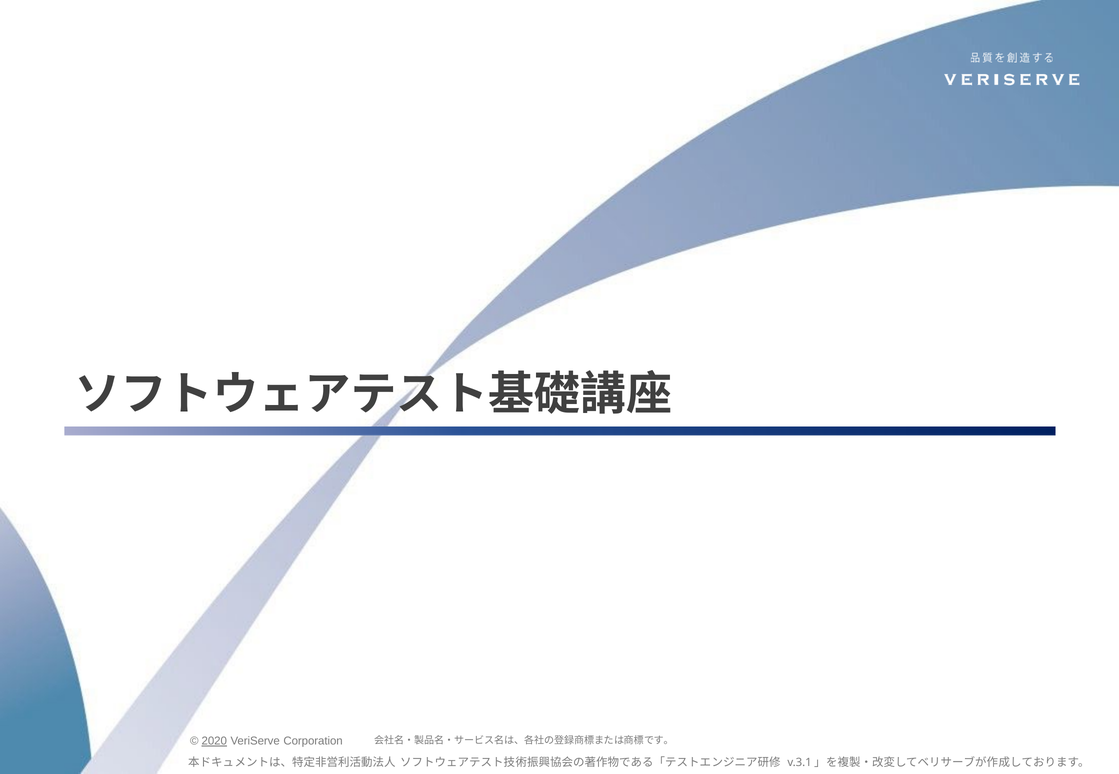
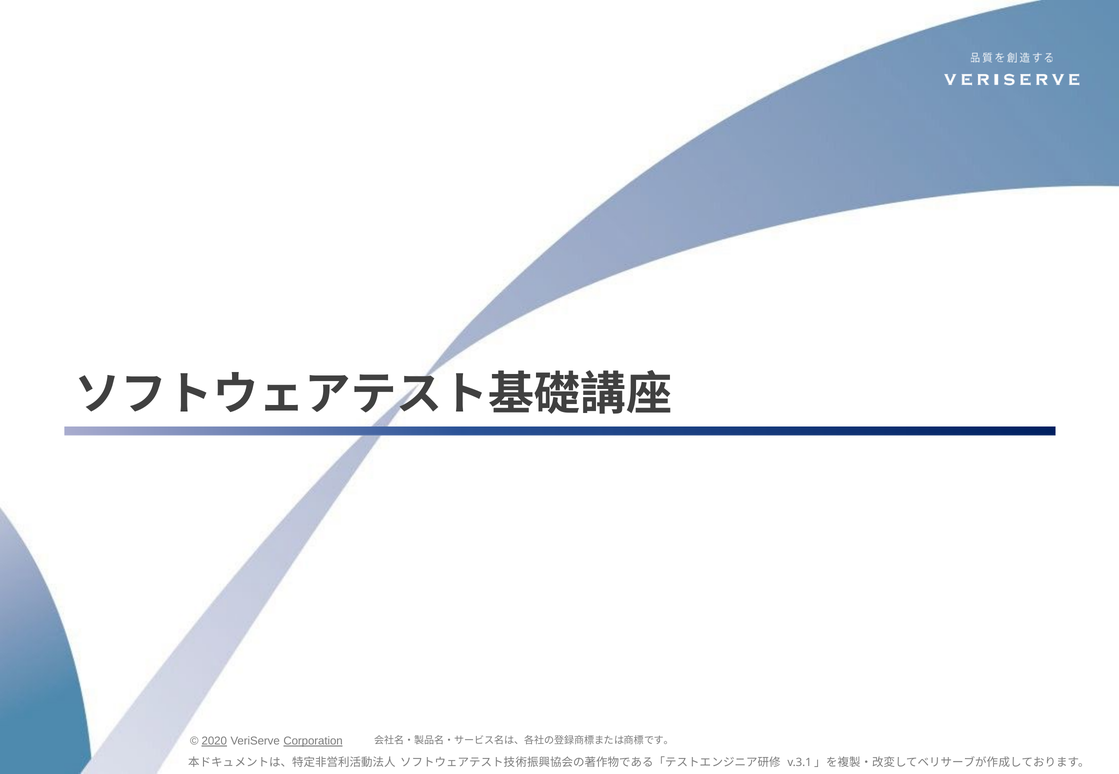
Corporation underline: none -> present (313, 742)
